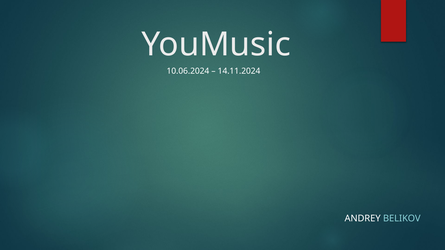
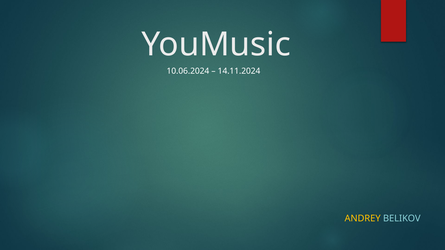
ANDREY colour: white -> yellow (363, 219)
